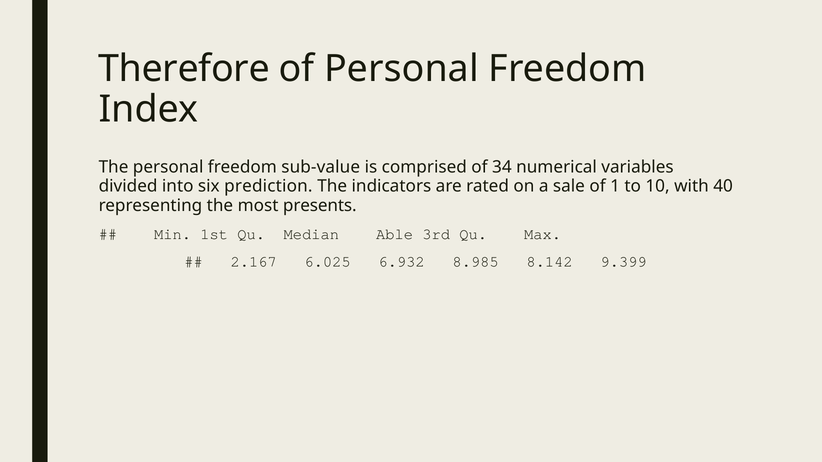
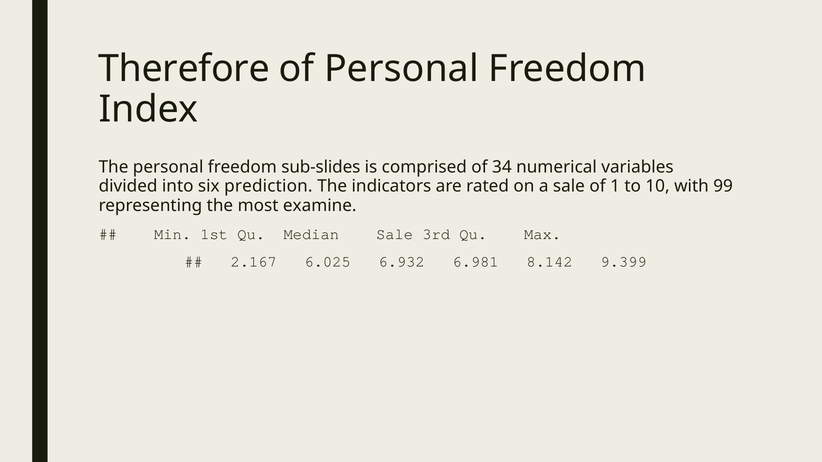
sub-value: sub-value -> sub-slides (321, 167)
40: 40 -> 99 (723, 186)
presents: presents -> examine (320, 206)
Median Able: Able -> Sale (395, 234)
8.985: 8.985 -> 6.981 (476, 262)
